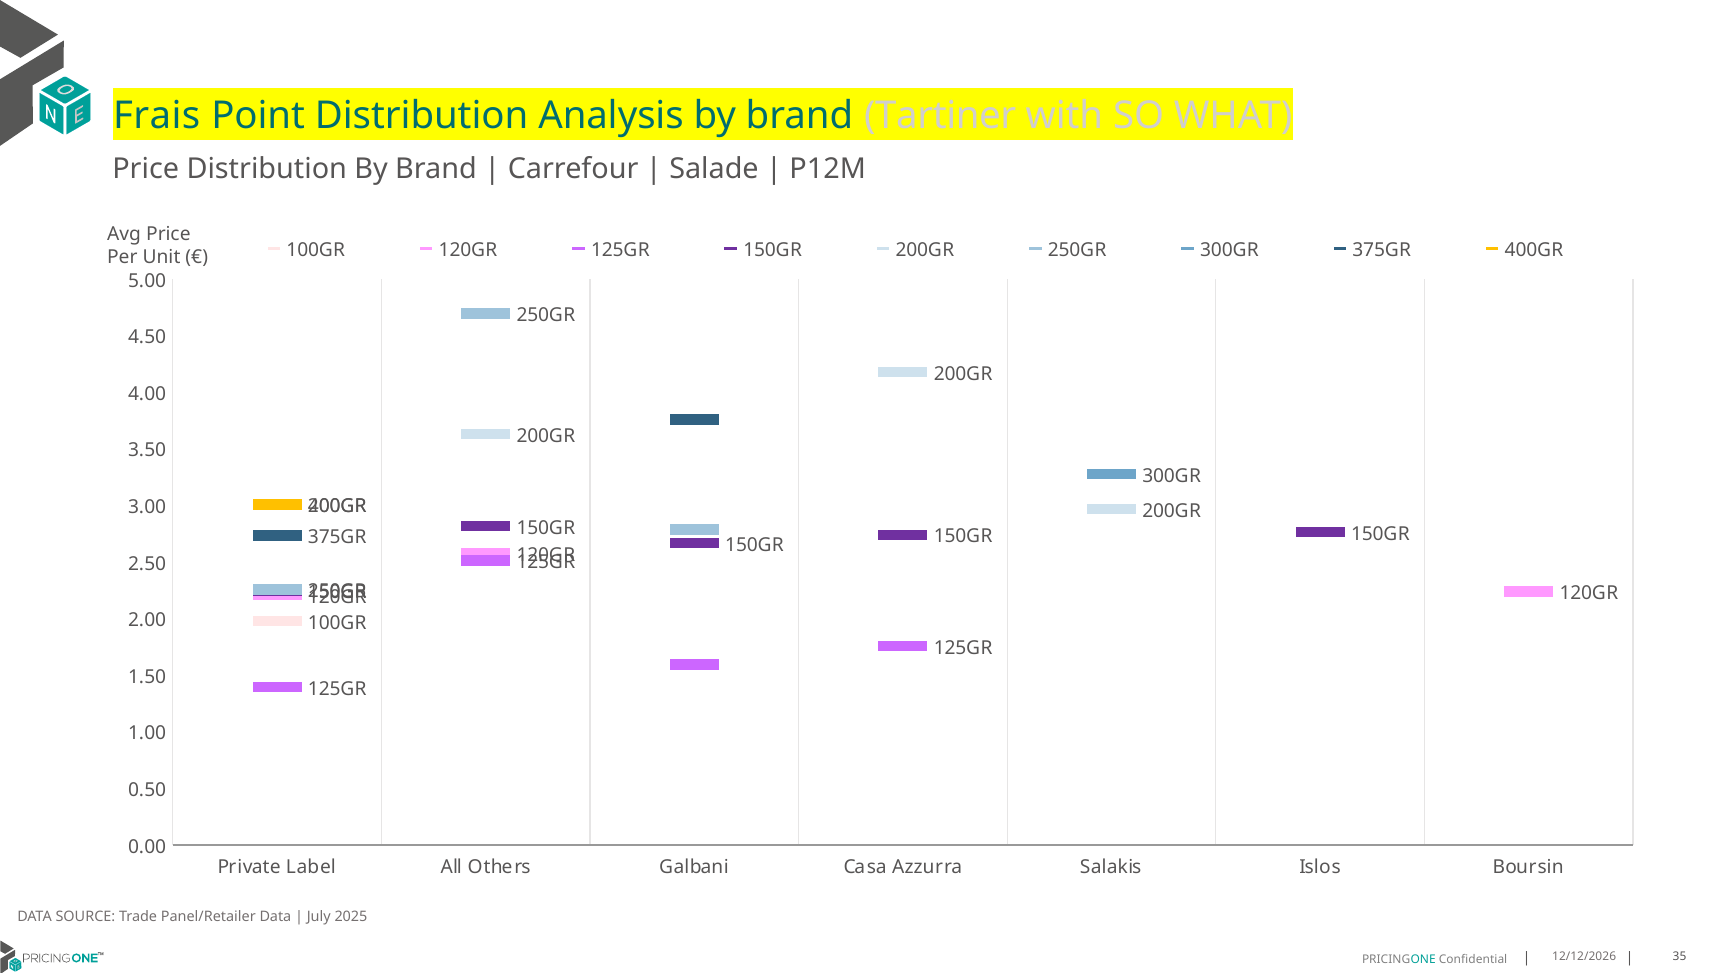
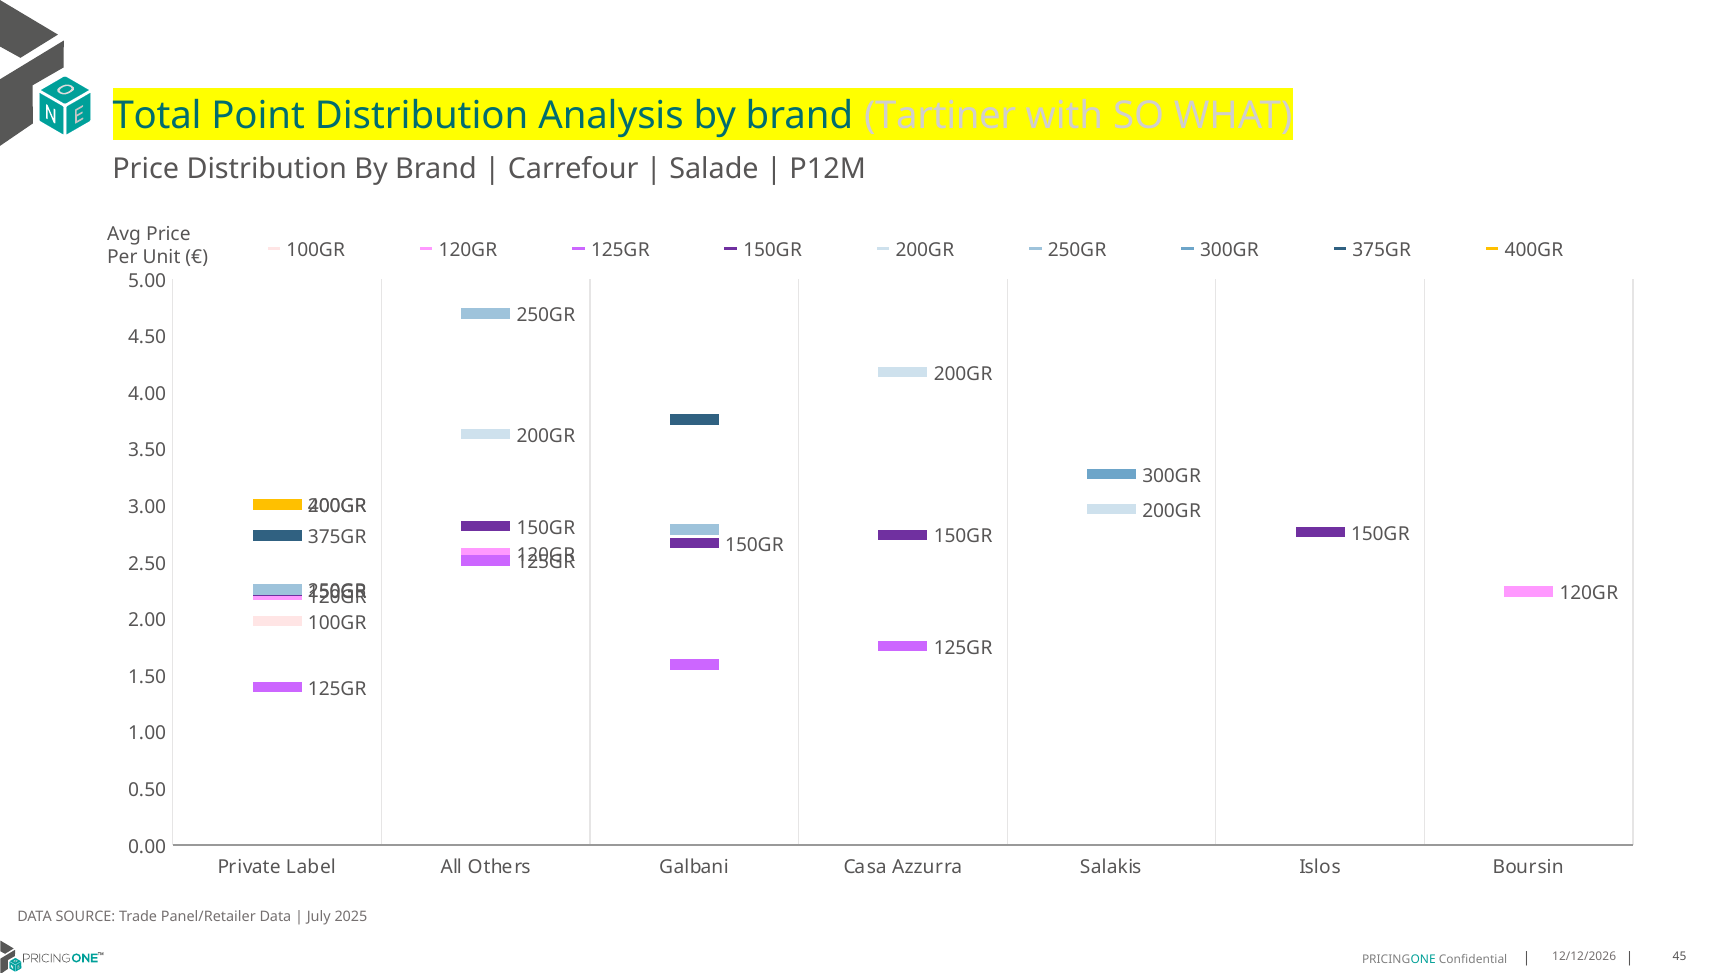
Frais: Frais -> Total (157, 116)
35: 35 -> 45 (1680, 956)
